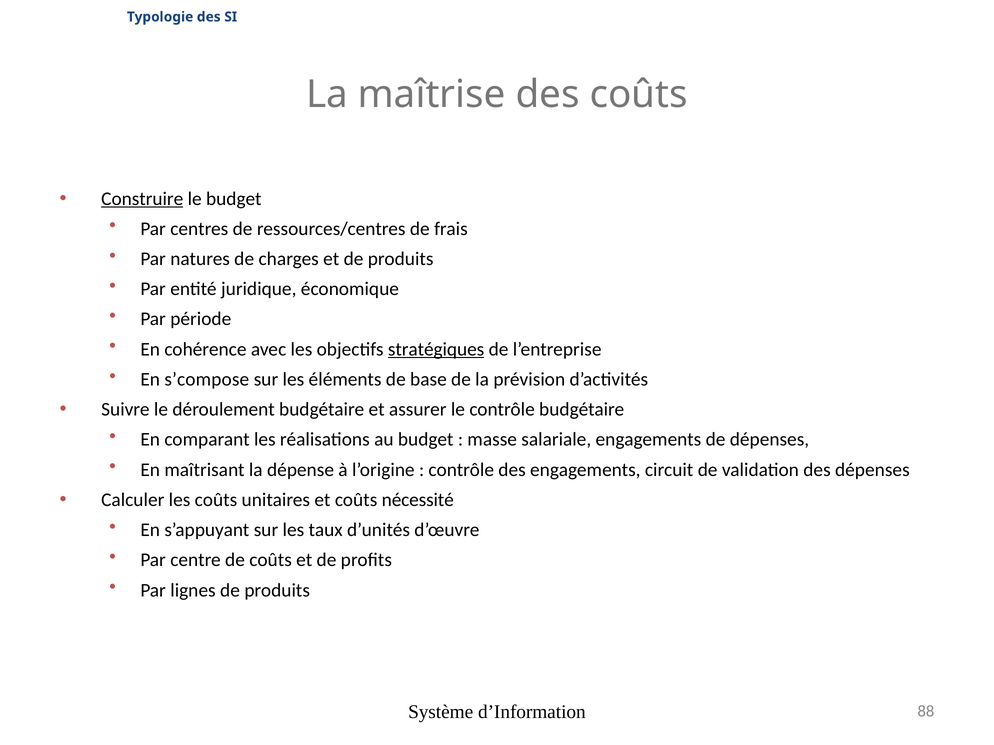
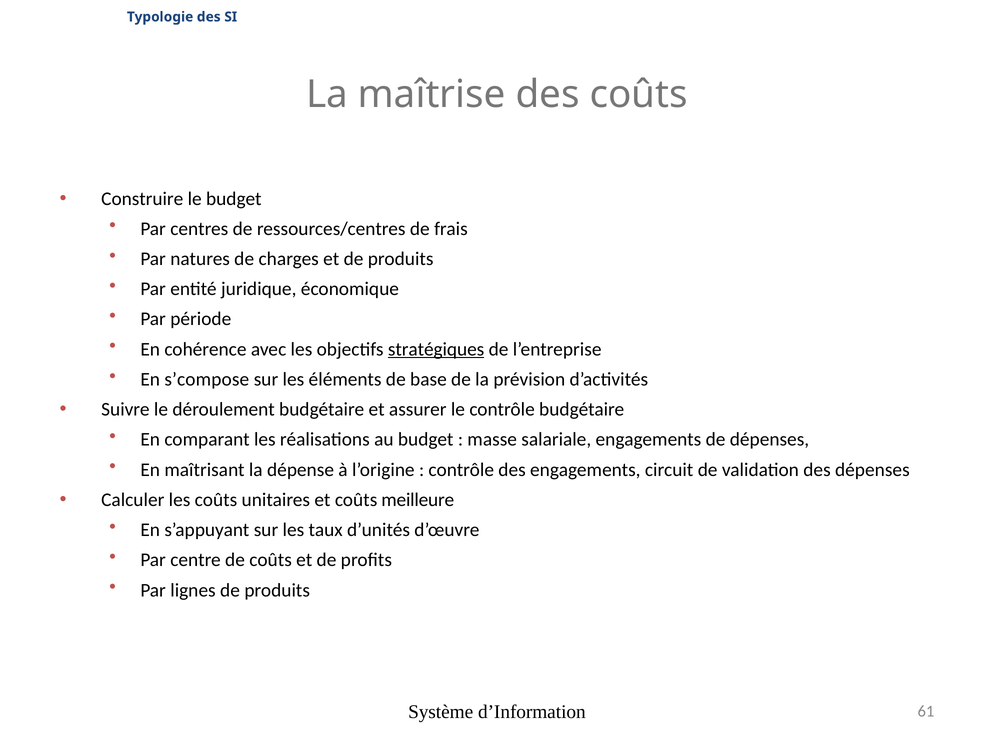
Construire underline: present -> none (142, 199)
nécessité: nécessité -> meilleure (418, 500)
88: 88 -> 61 (926, 712)
